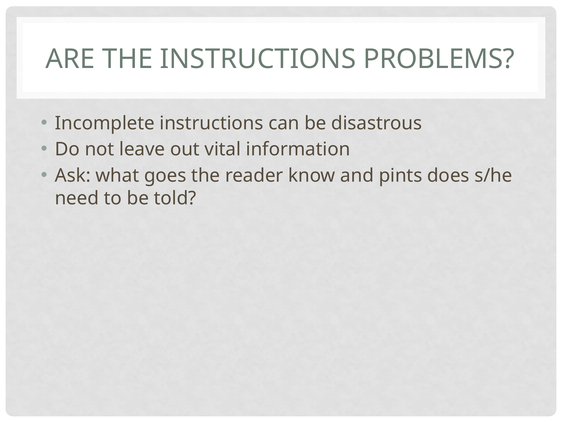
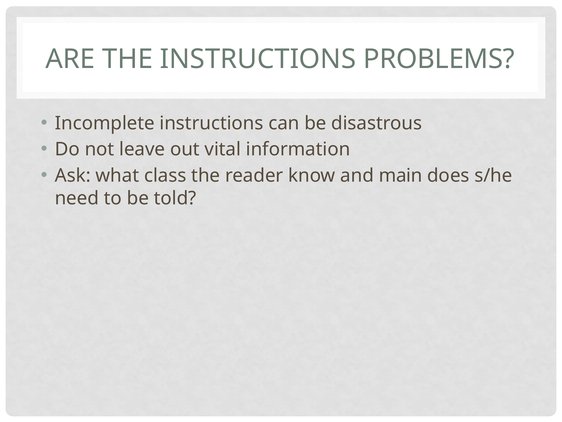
goes: goes -> class (165, 176)
pints: pints -> main (401, 176)
